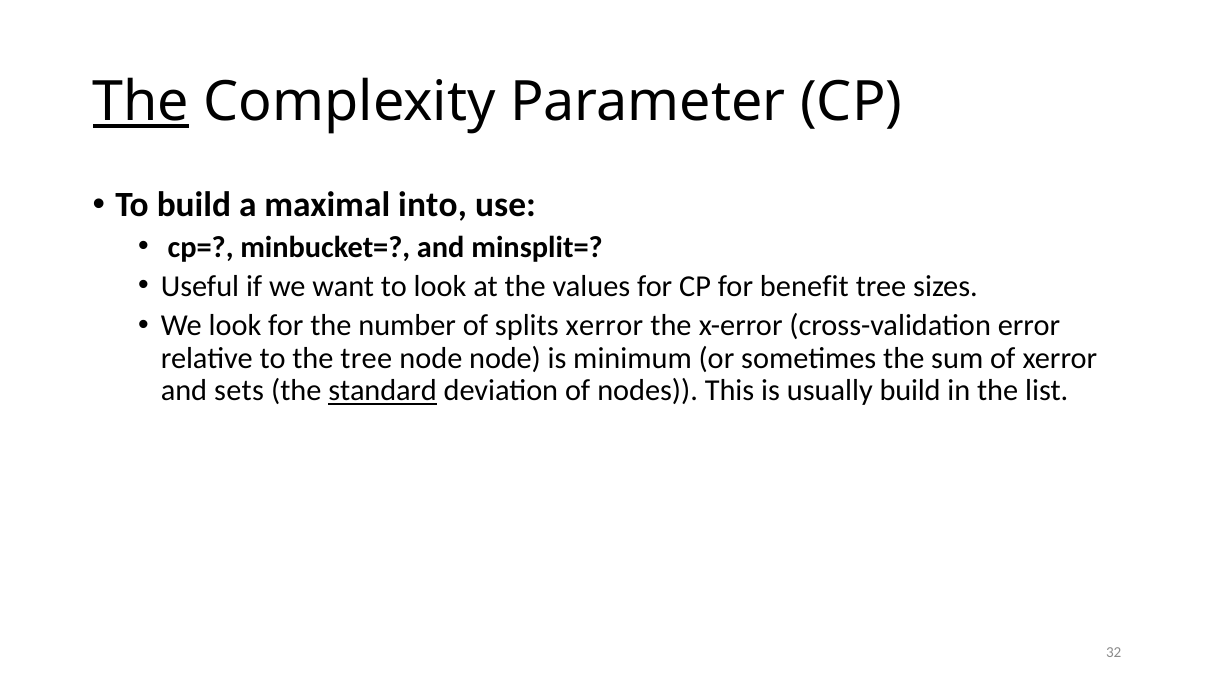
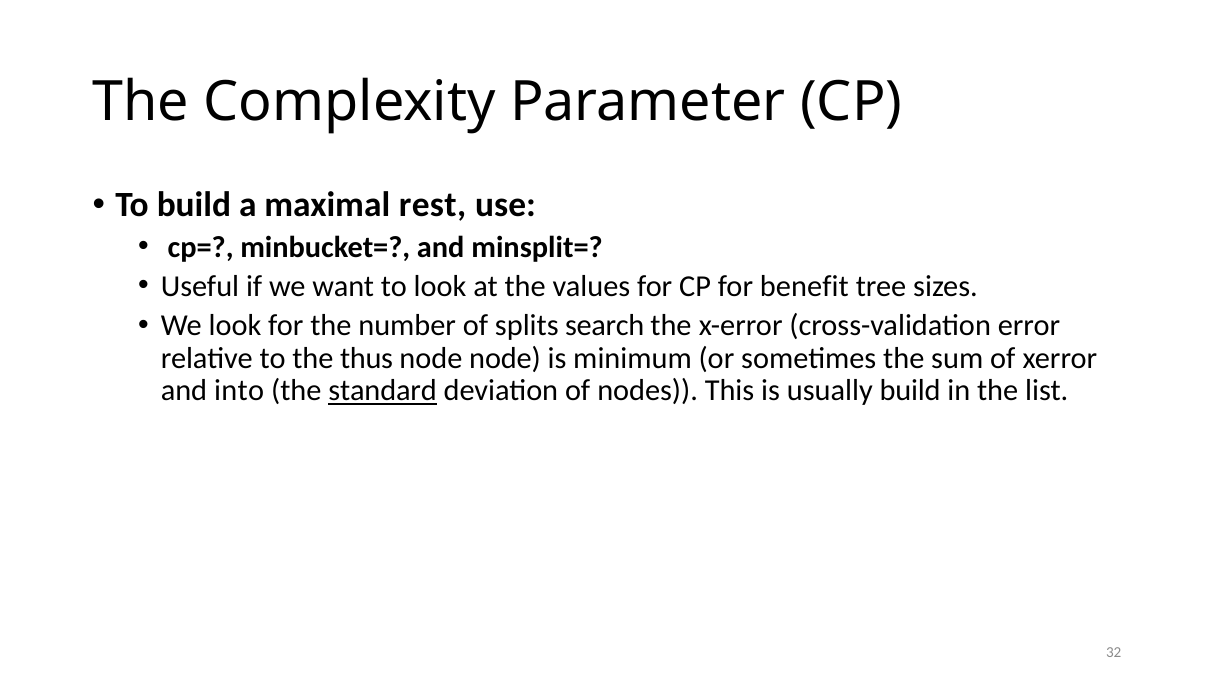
The underline: present -> none (141, 102)
into: into -> rest (432, 205)
splits xerror: xerror -> search (605, 325)
the tree: tree -> thus (367, 358)
sets: sets -> into (239, 391)
